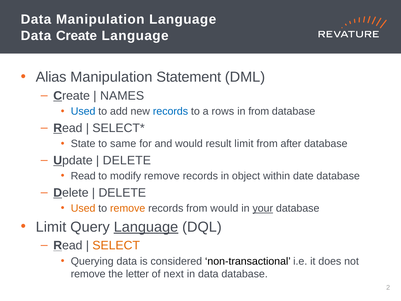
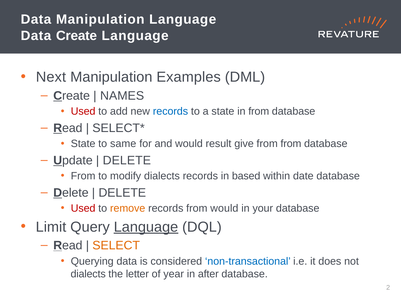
Alias: Alias -> Next (51, 77)
Statement: Statement -> Examples (189, 77)
Used colour: blue -> red (83, 111)
a rows: rows -> state (223, 111)
result limit: limit -> give (244, 144)
from after: after -> from (291, 144)
Read: Read -> From (83, 176)
modify remove: remove -> dialects (162, 176)
object: object -> based (246, 176)
Used colour: orange -> red (83, 208)
your underline: present -> none (263, 208)
non-transactional colour: black -> blue (248, 261)
remove: remove -> dialects (88, 274)
next: next -> year (174, 274)
in data: data -> after (208, 274)
